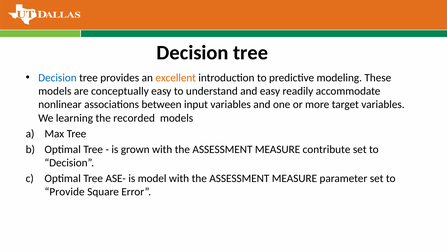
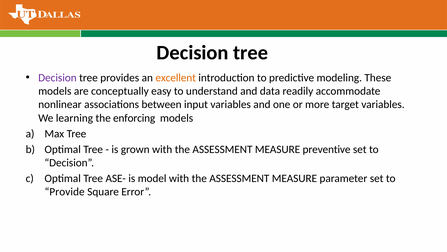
Decision colour: blue -> purple (57, 77)
and easy: easy -> data (270, 91)
recorded: recorded -> enforcing (134, 118)
contribute: contribute -> preventive (327, 149)
